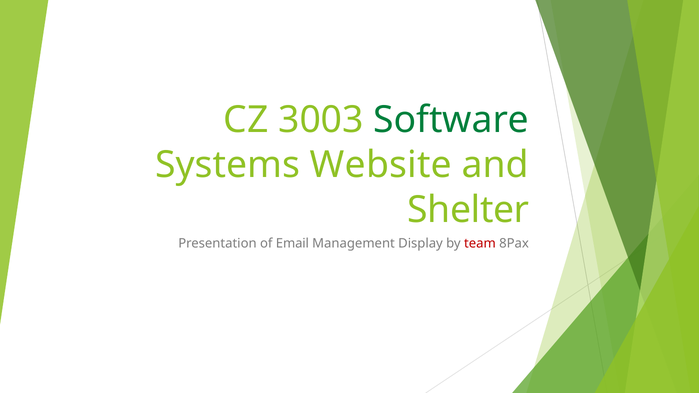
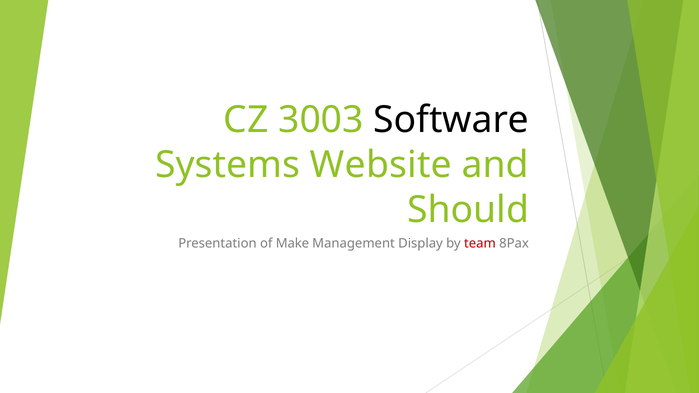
Software colour: green -> black (451, 120)
Shelter: Shelter -> Should (468, 210)
Email: Email -> Make (292, 244)
